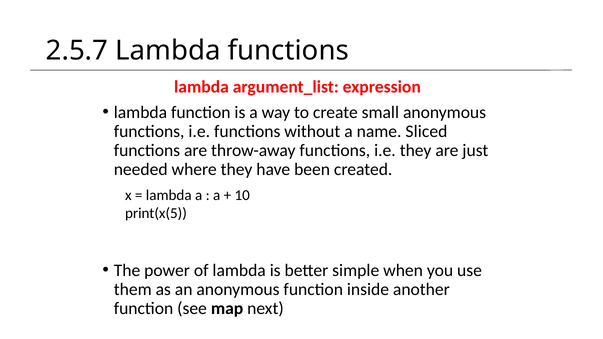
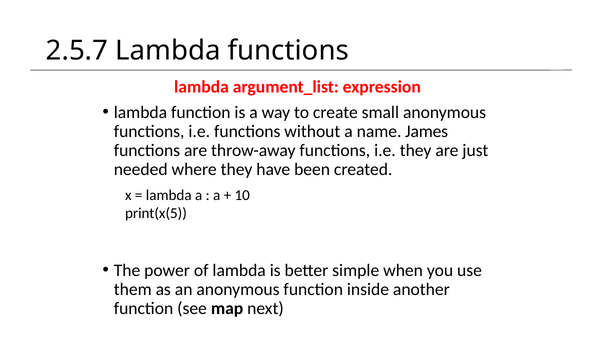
Sliced: Sliced -> James (427, 131)
